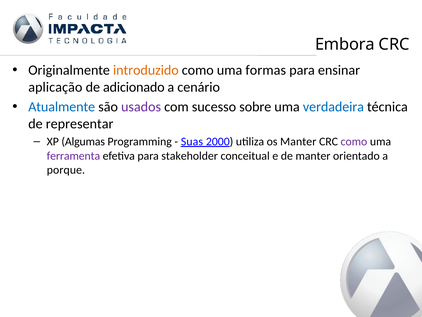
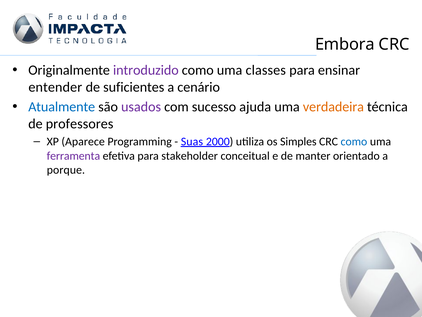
introduzido colour: orange -> purple (146, 70)
formas: formas -> classes (266, 70)
aplicação: aplicação -> entender (55, 87)
adicionado: adicionado -> suficientes (134, 87)
sobre: sobre -> ajuda (255, 107)
verdadeira colour: blue -> orange (333, 107)
representar: representar -> professores (80, 124)
Algumas: Algumas -> Aparece (83, 141)
os Manter: Manter -> Simples (298, 141)
como colour: purple -> blue (354, 141)
